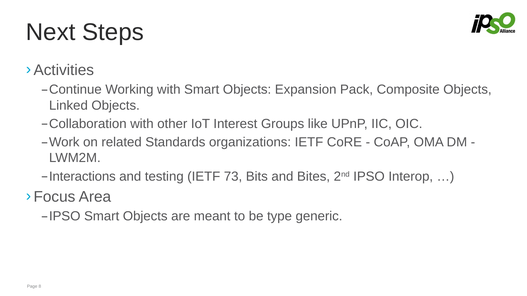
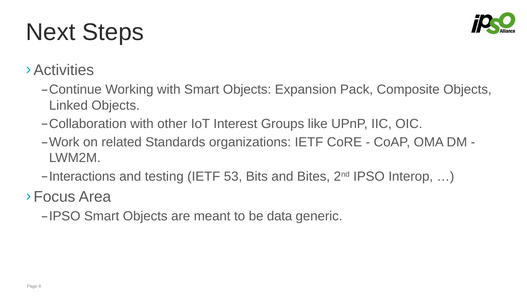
73: 73 -> 53 (233, 177)
type: type -> data (280, 217)
